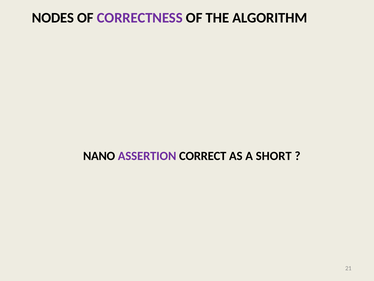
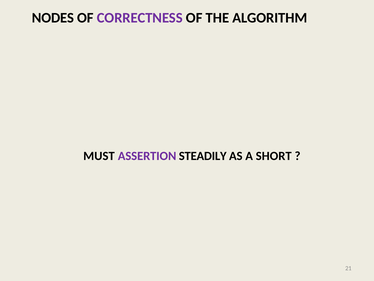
NANO: NANO -> MUST (99, 156)
CORRECT: CORRECT -> STEADILY (203, 156)
